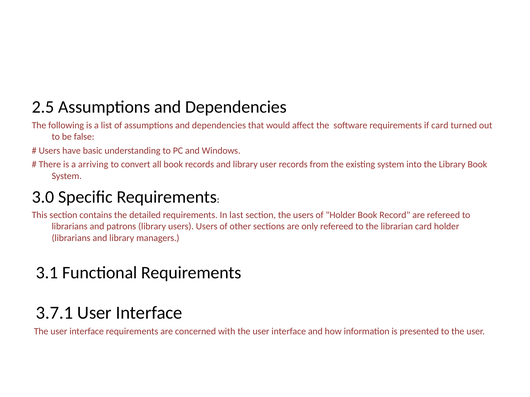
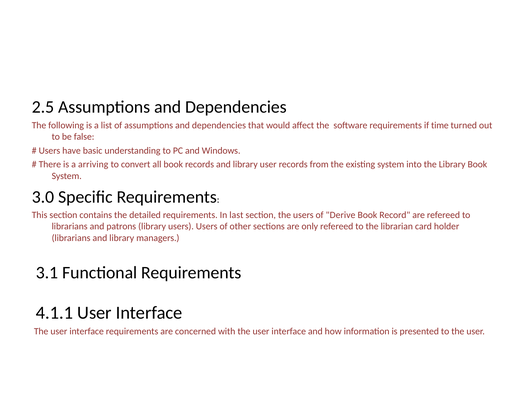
if card: card -> time (440, 125)
of Holder: Holder -> Derive (341, 215)
3.7.1: 3.7.1 -> 4.1.1 (55, 313)
